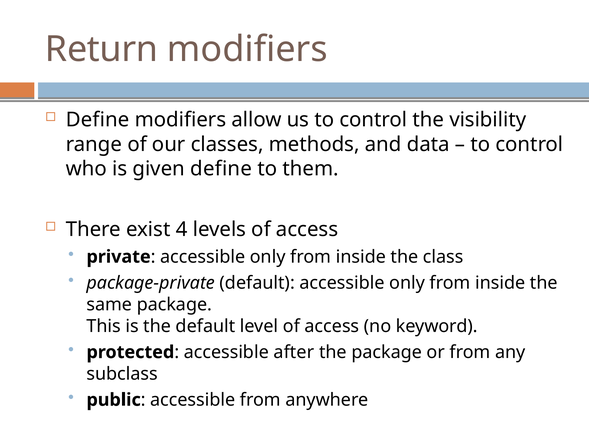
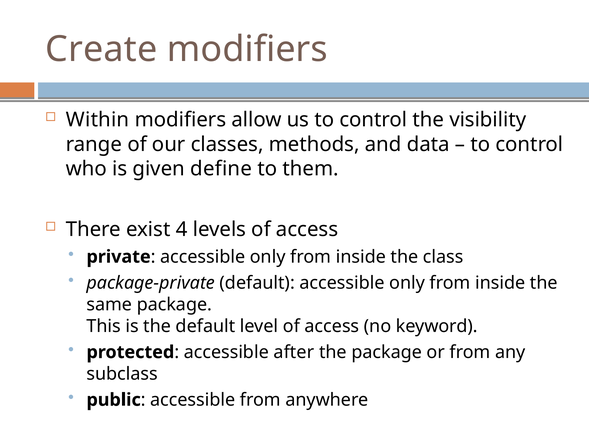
Return: Return -> Create (101, 49)
Define: Define -> Within (98, 120)
